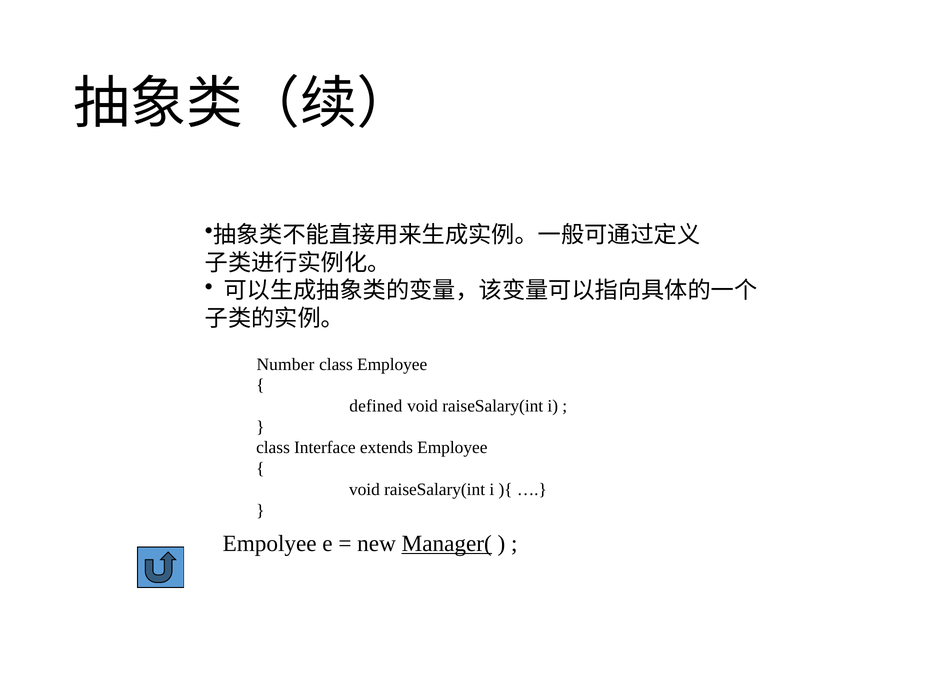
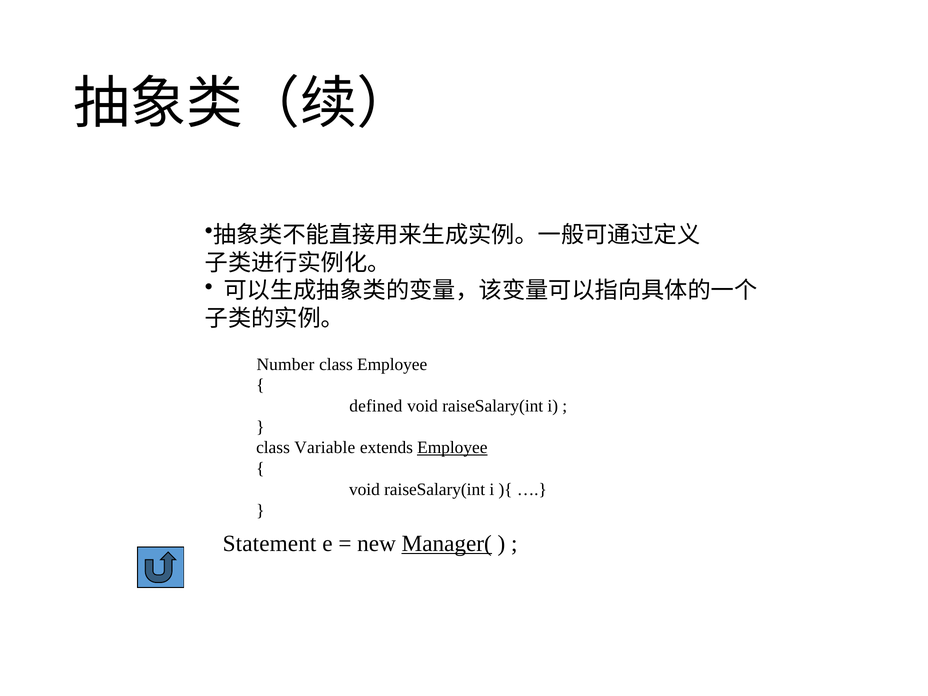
Interface: Interface -> Variable (325, 448)
Employee underline: none -> present (452, 448)
Empolyee: Empolyee -> Statement (270, 544)
